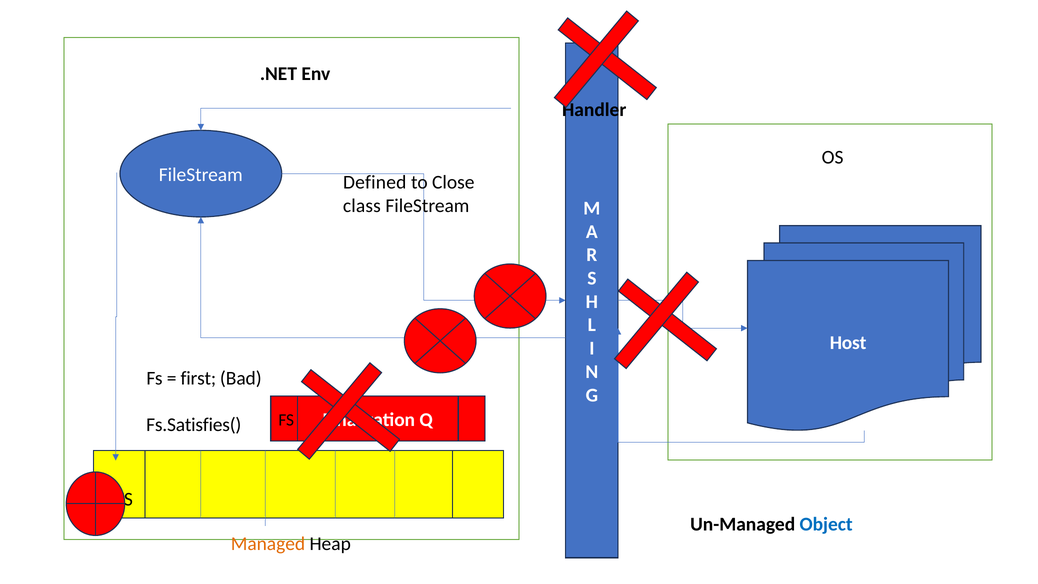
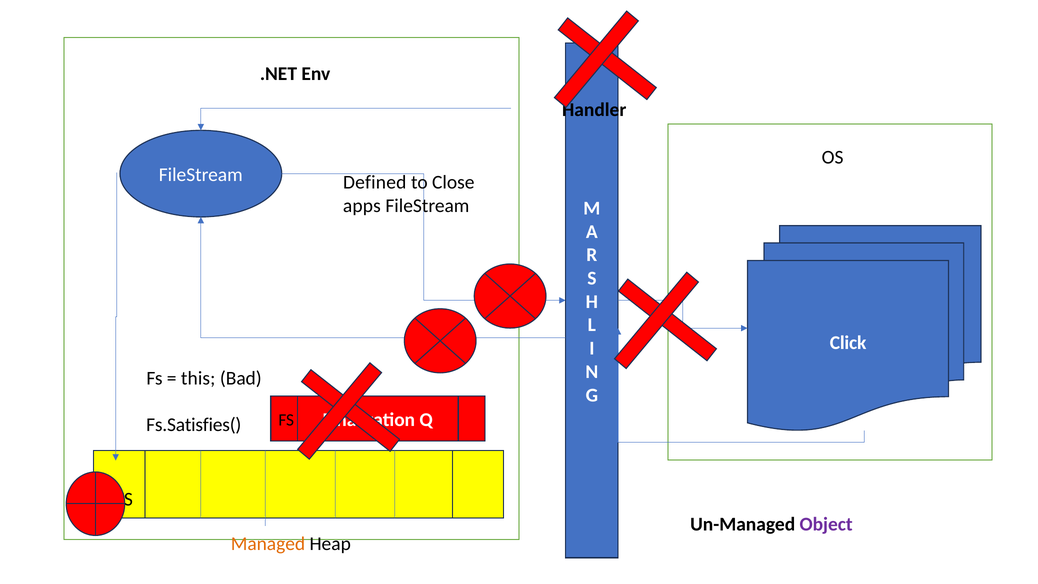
class: class -> apps (362, 206)
Host: Host -> Click (848, 343)
first: first -> this (198, 378)
Object colour: blue -> purple (826, 524)
